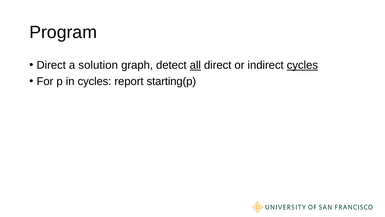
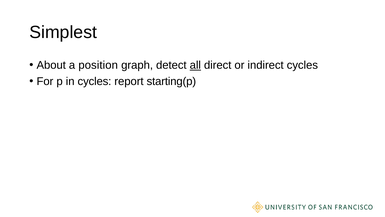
Program: Program -> Simplest (63, 32)
Direct: Direct -> About (51, 65)
solution: solution -> position (98, 65)
cycles underline: present -> none (302, 65)
